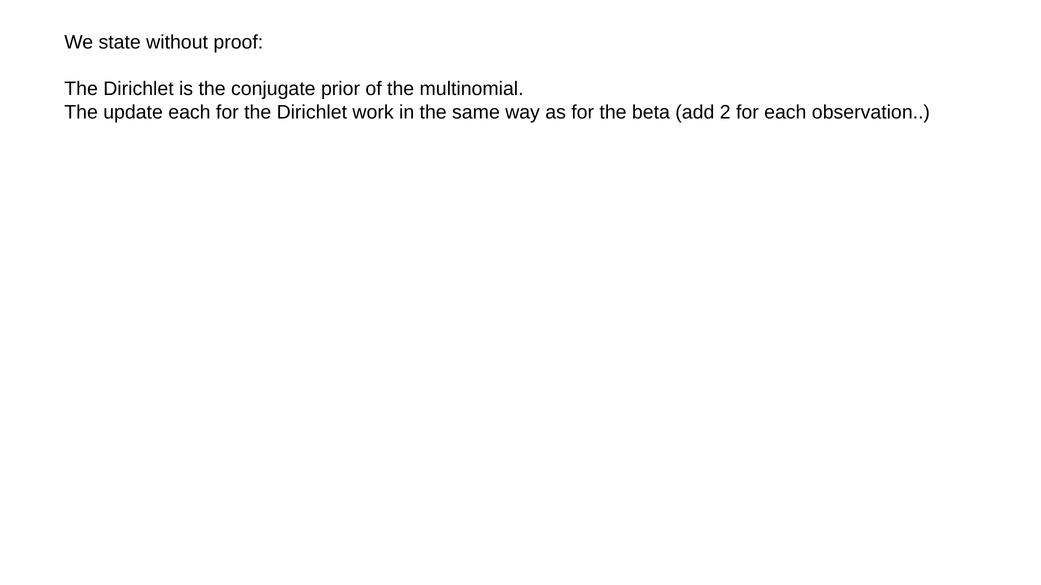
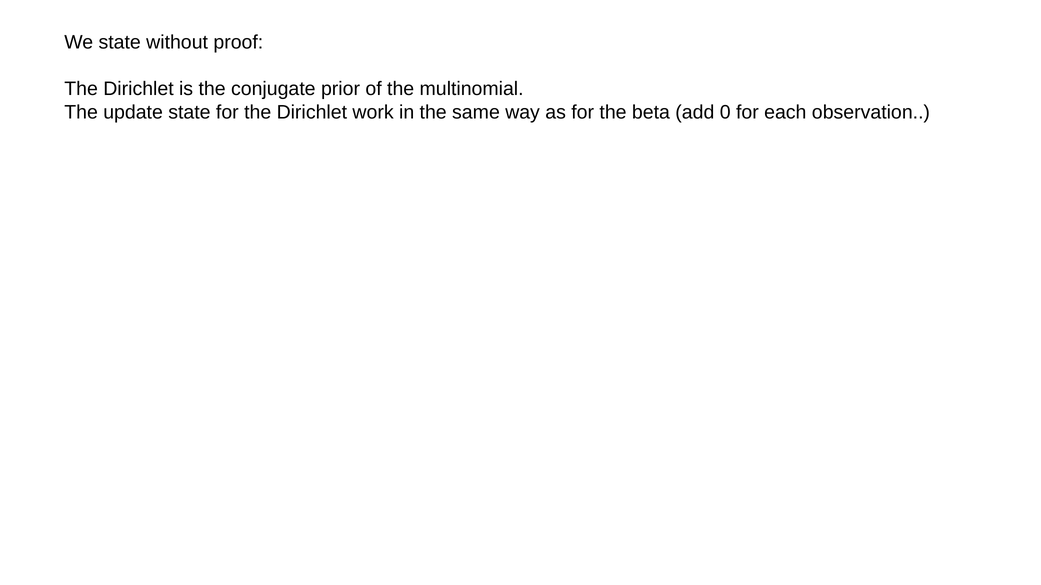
update each: each -> state (189, 113)
2: 2 -> 0 (725, 113)
